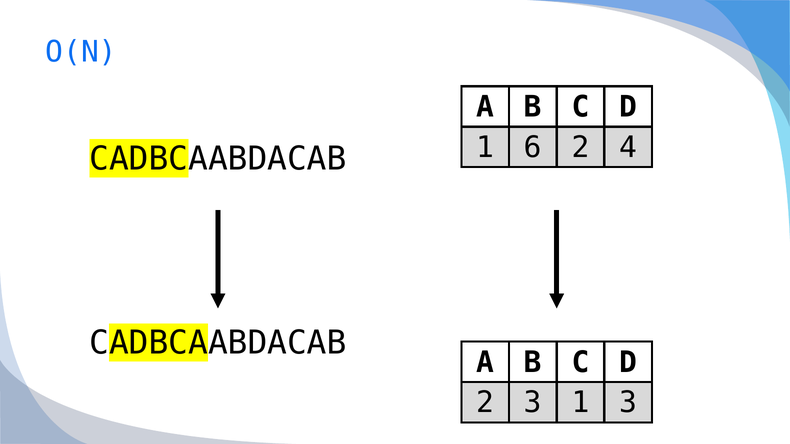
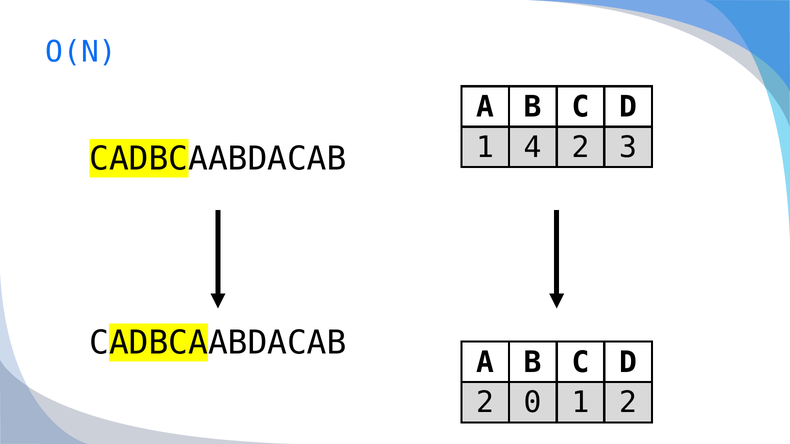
6: 6 -> 4 (533, 147)
4: 4 -> 3 (628, 147)
2 3: 3 -> 0 (533, 403)
1 3: 3 -> 2 (628, 403)
